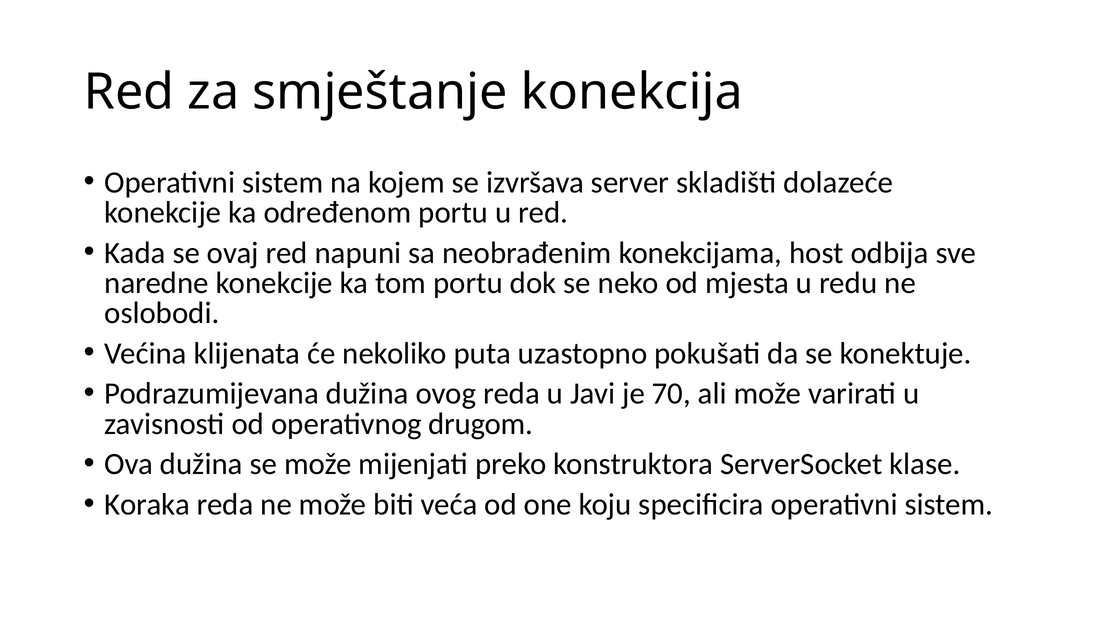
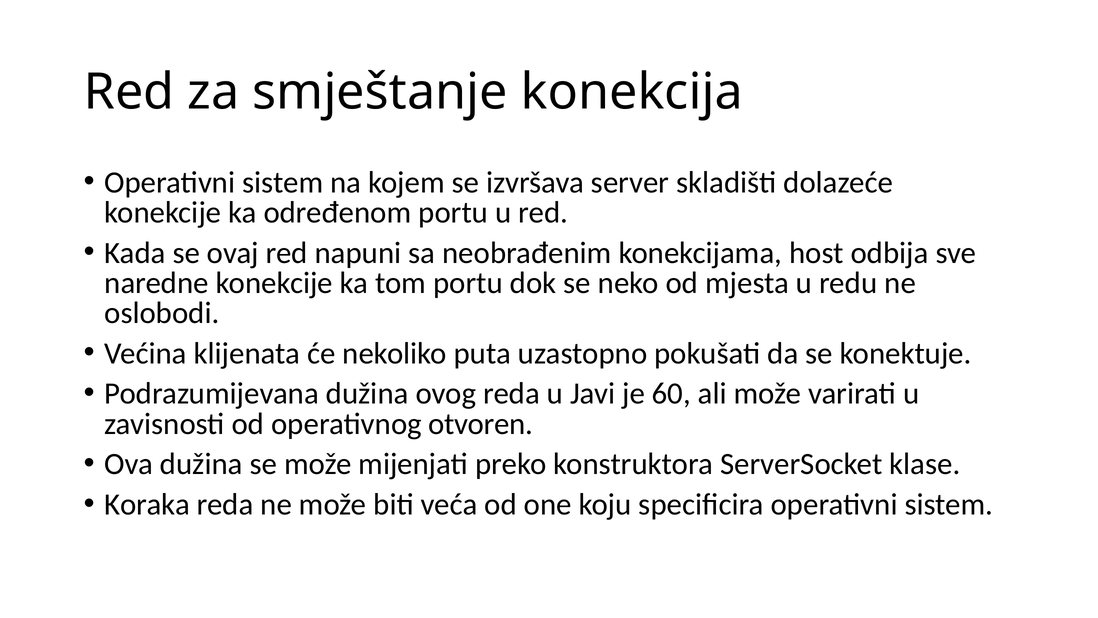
70: 70 -> 60 (671, 394)
drugom: drugom -> otvoren (481, 424)
